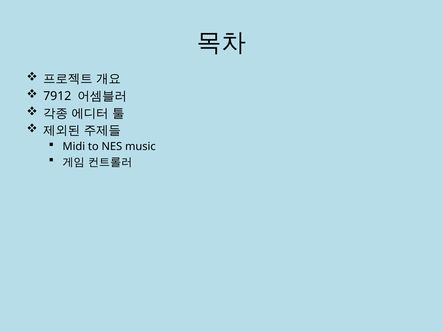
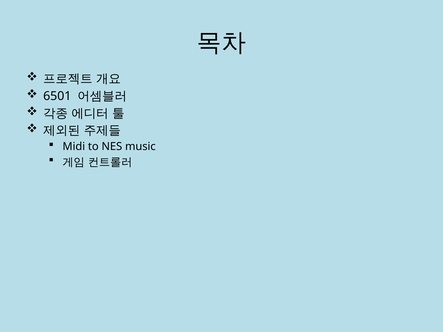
7912: 7912 -> 6501 (57, 96)
